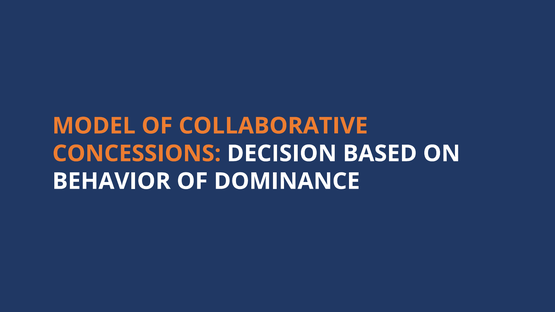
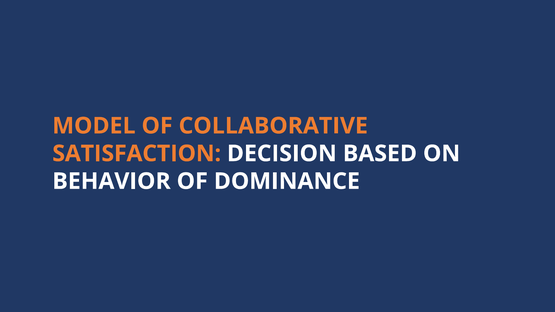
CONCESSIONS: CONCESSIONS -> SATISFACTION (137, 154)
